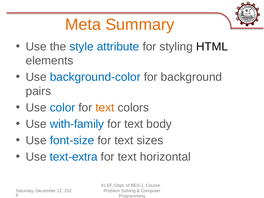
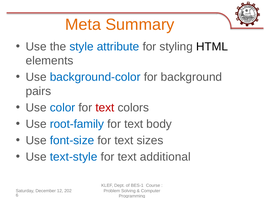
text colour: orange -> red (105, 108)
with-family: with-family -> root-family (77, 124)
text-extra: text-extra -> text-style (74, 157)
horizontal: horizontal -> additional (165, 157)
